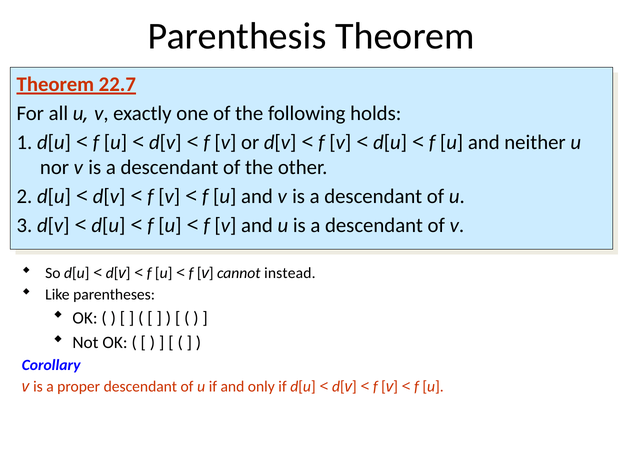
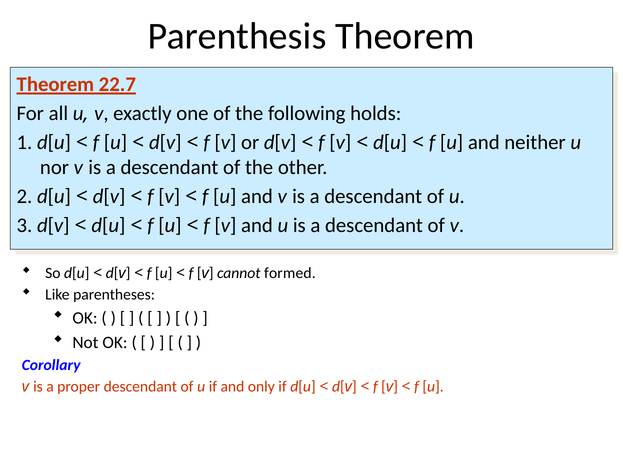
instead: instead -> formed (290, 273)
